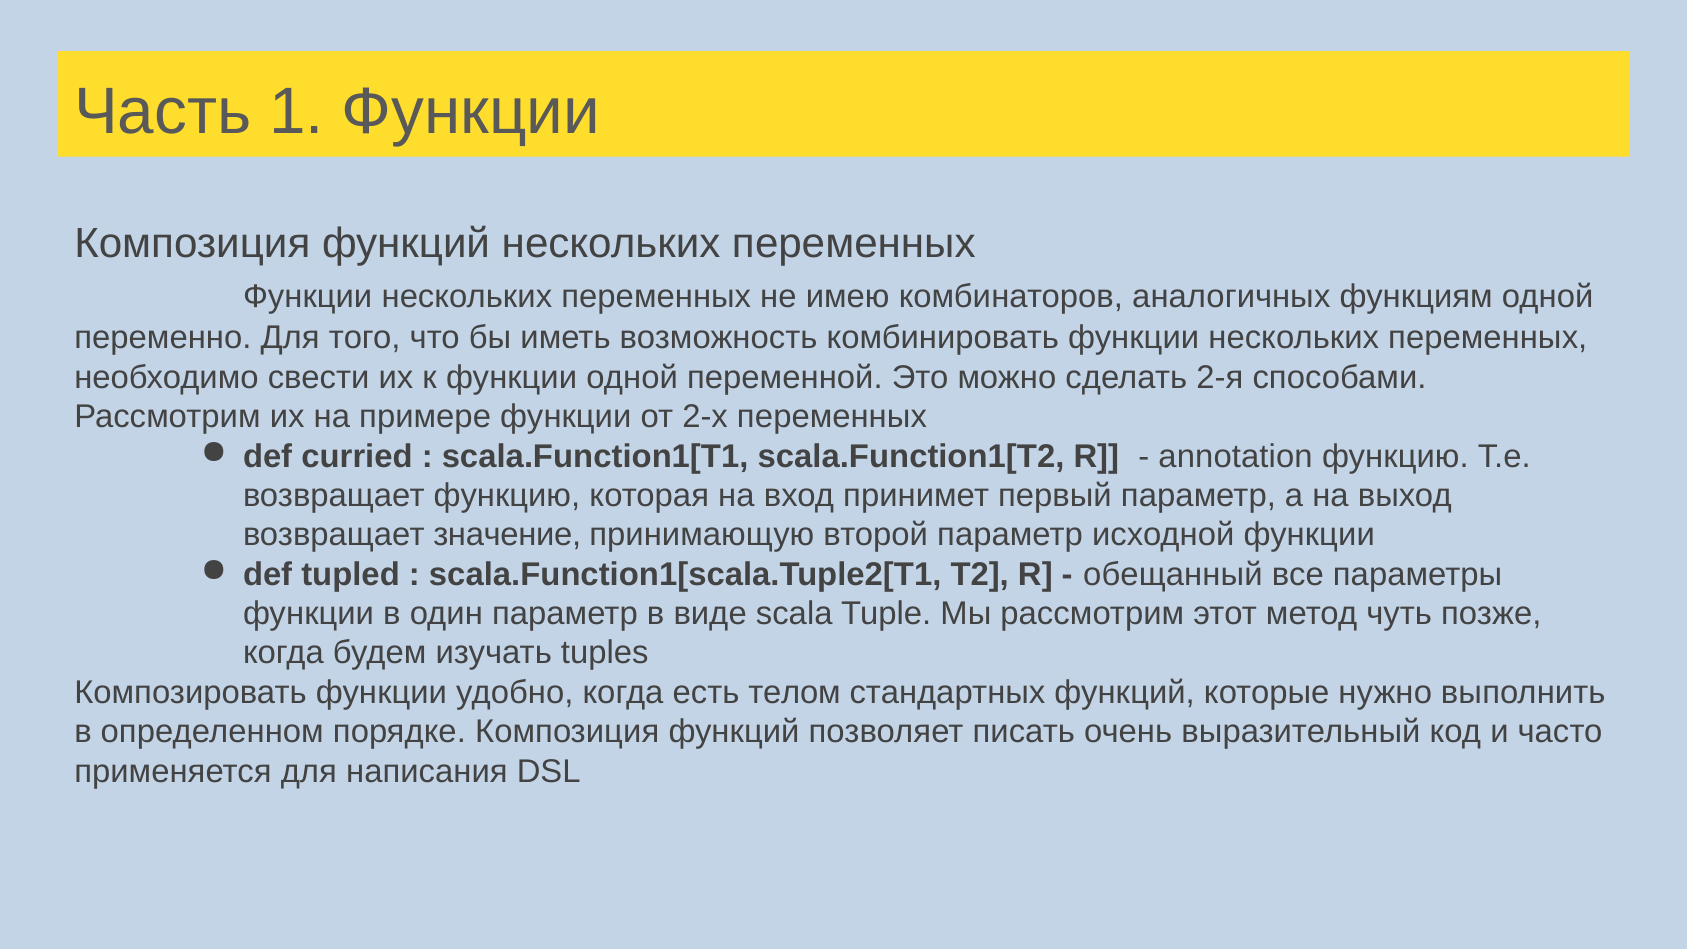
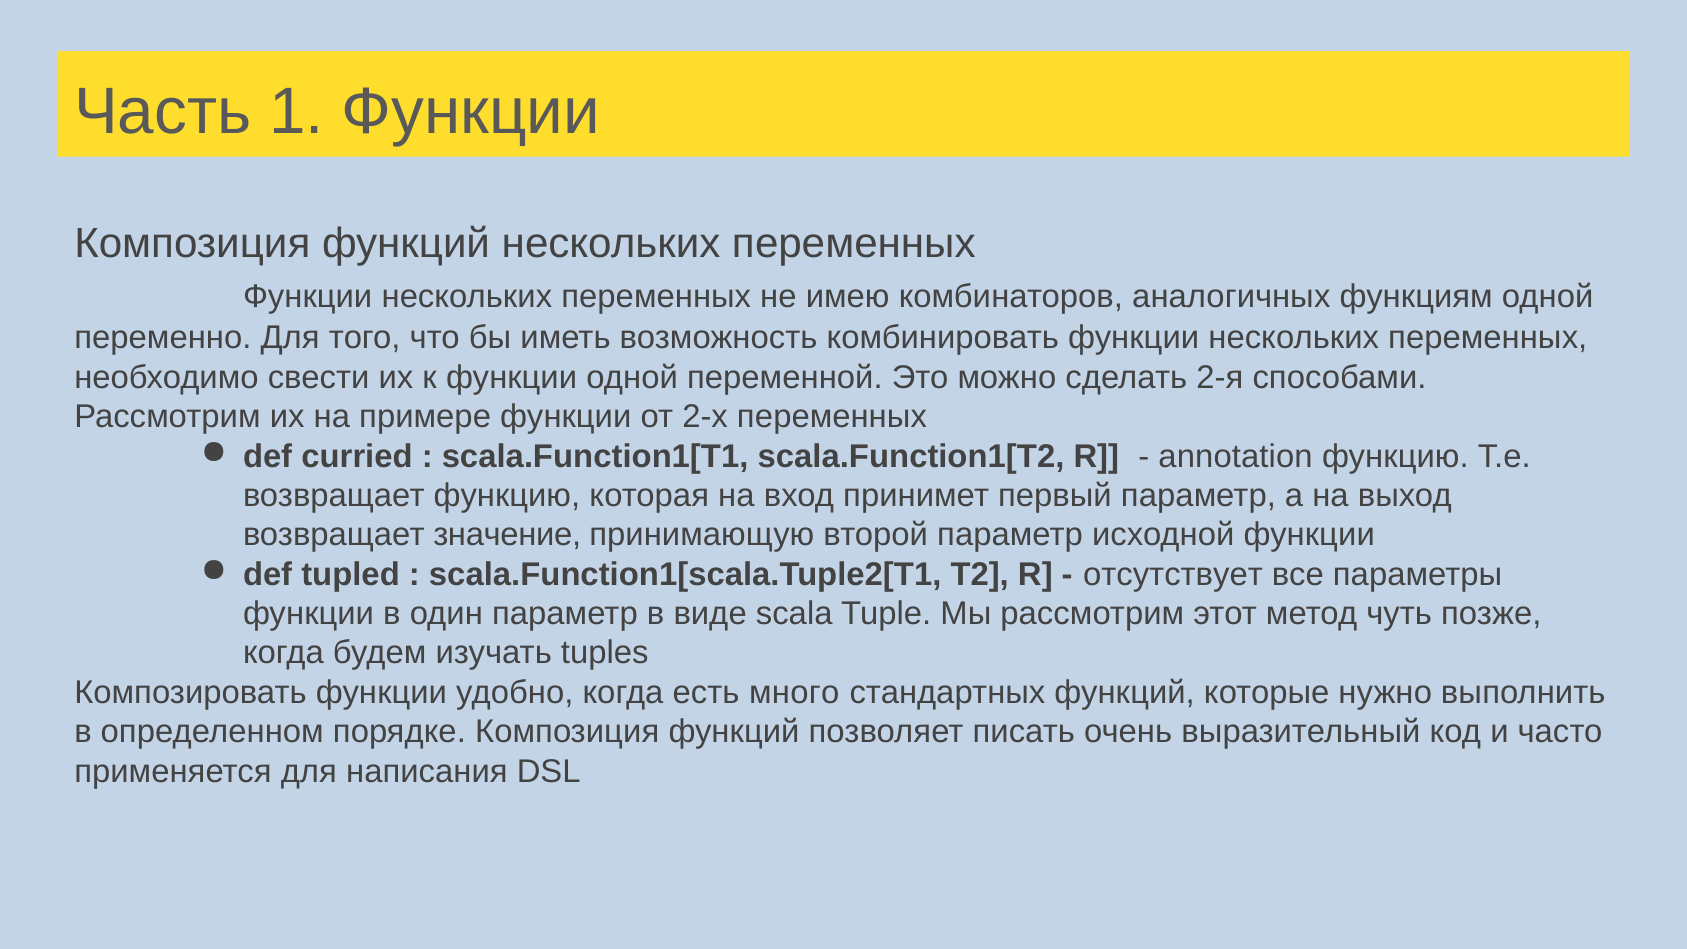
обещанный: обещанный -> отсутствует (1173, 574)
телом: телом -> много (794, 693)
